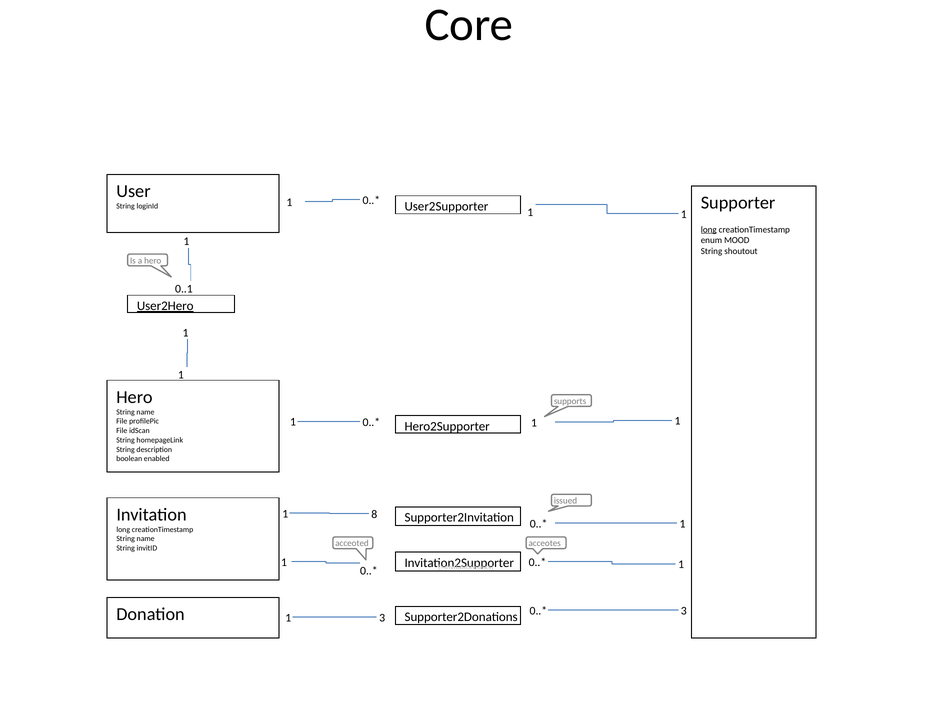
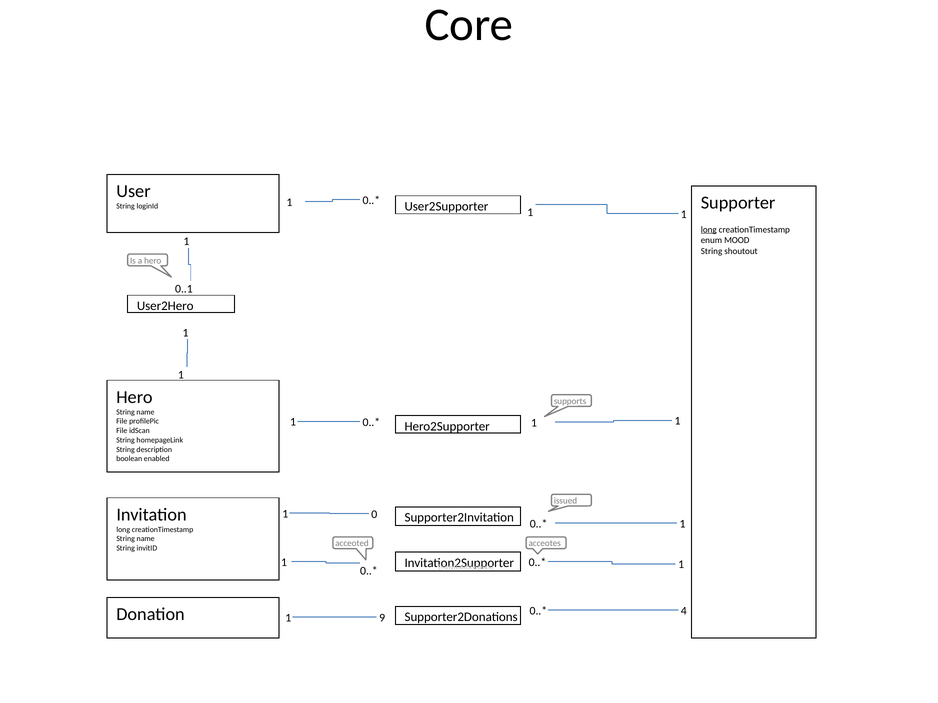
User2Hero underline: present -> none (165, 306)
8: 8 -> 0 (374, 515)
3: 3 -> 4 (684, 611)
1 3: 3 -> 9 (382, 618)
